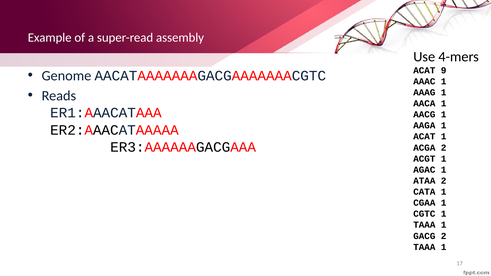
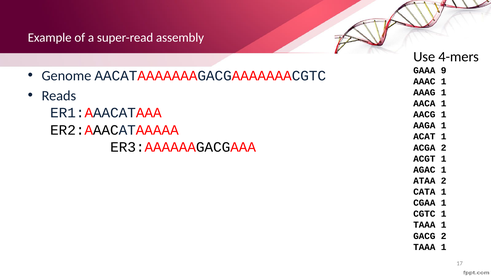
ACAT: ACAT -> GAAA (424, 70)
